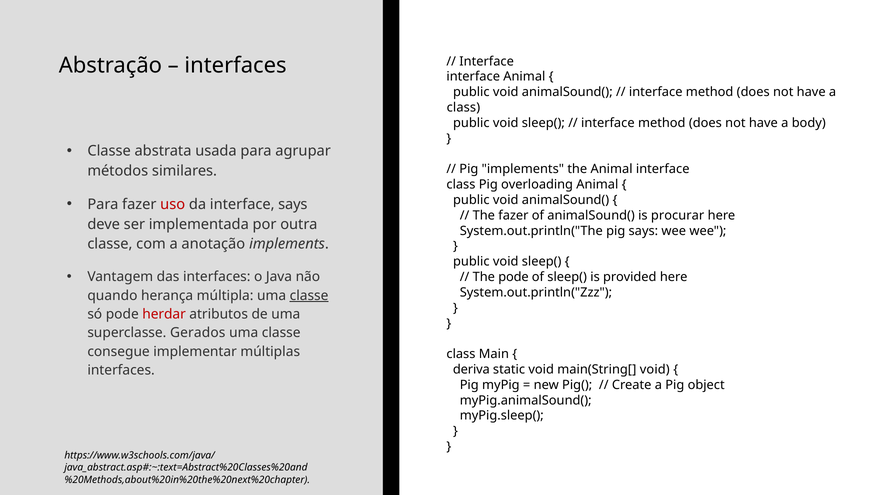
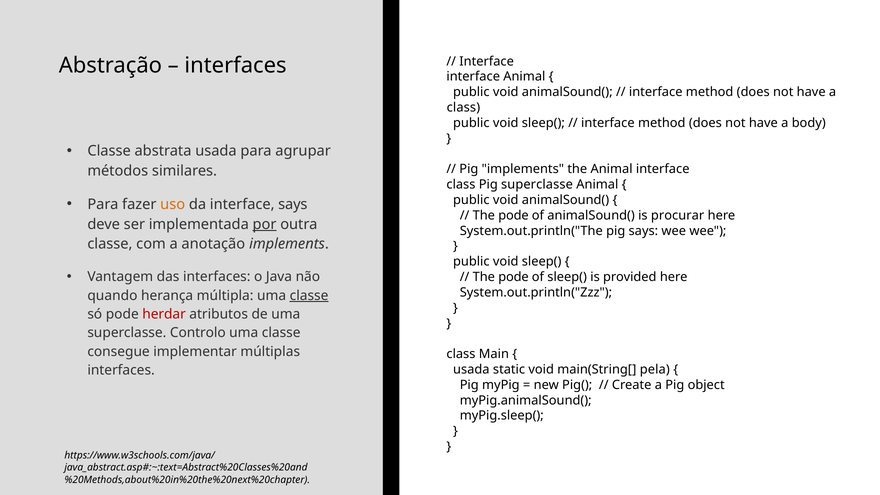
Pig overloading: overloading -> superclasse (537, 185)
uso colour: red -> orange (173, 204)
fazer: fazer -> pode (513, 215)
por underline: none -> present (265, 224)
Gerados: Gerados -> Controlo (198, 333)
deriva: deriva -> usada (471, 369)
main(String[ void: void -> pela (655, 369)
